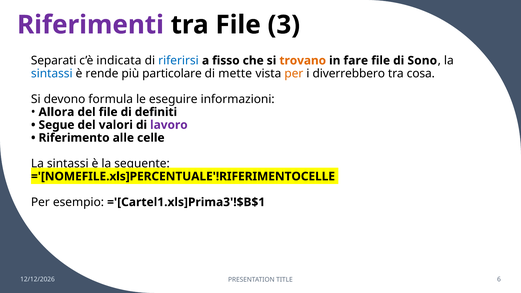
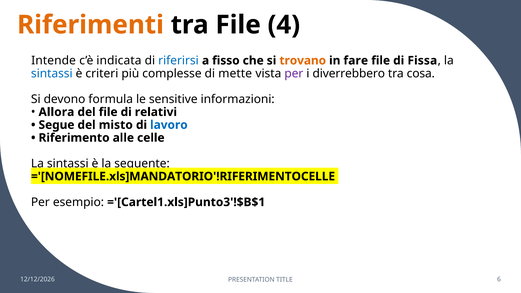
Riferimenti colour: purple -> orange (91, 25)
3: 3 -> 4 (284, 25)
Separati: Separati -> Intende (54, 61)
Sono: Sono -> Fissa (422, 61)
rende: rende -> criteri (102, 73)
particolare: particolare -> complesse (172, 73)
per colour: orange -> purple (294, 73)
eseguire: eseguire -> sensitive (173, 99)
definiti: definiti -> relativi (156, 112)
valori: valori -> misto (116, 125)
lavoro colour: purple -> blue (169, 125)
='[NOMEFILE.xls]PERCENTUALE'!RIFERIMENTOCELLE: ='[NOMEFILE.xls]PERCENTUALE'!RIFERIMENTOCELLE -> ='[NOMEFILE.xls]MANDATORIO'!RIFERIMENTOCELLE (183, 176)
='[Cartel1.xls]Prima3'!$B$1: ='[Cartel1.xls]Prima3'!$B$1 -> ='[Cartel1.xls]Punto3'!$B$1 (186, 202)
